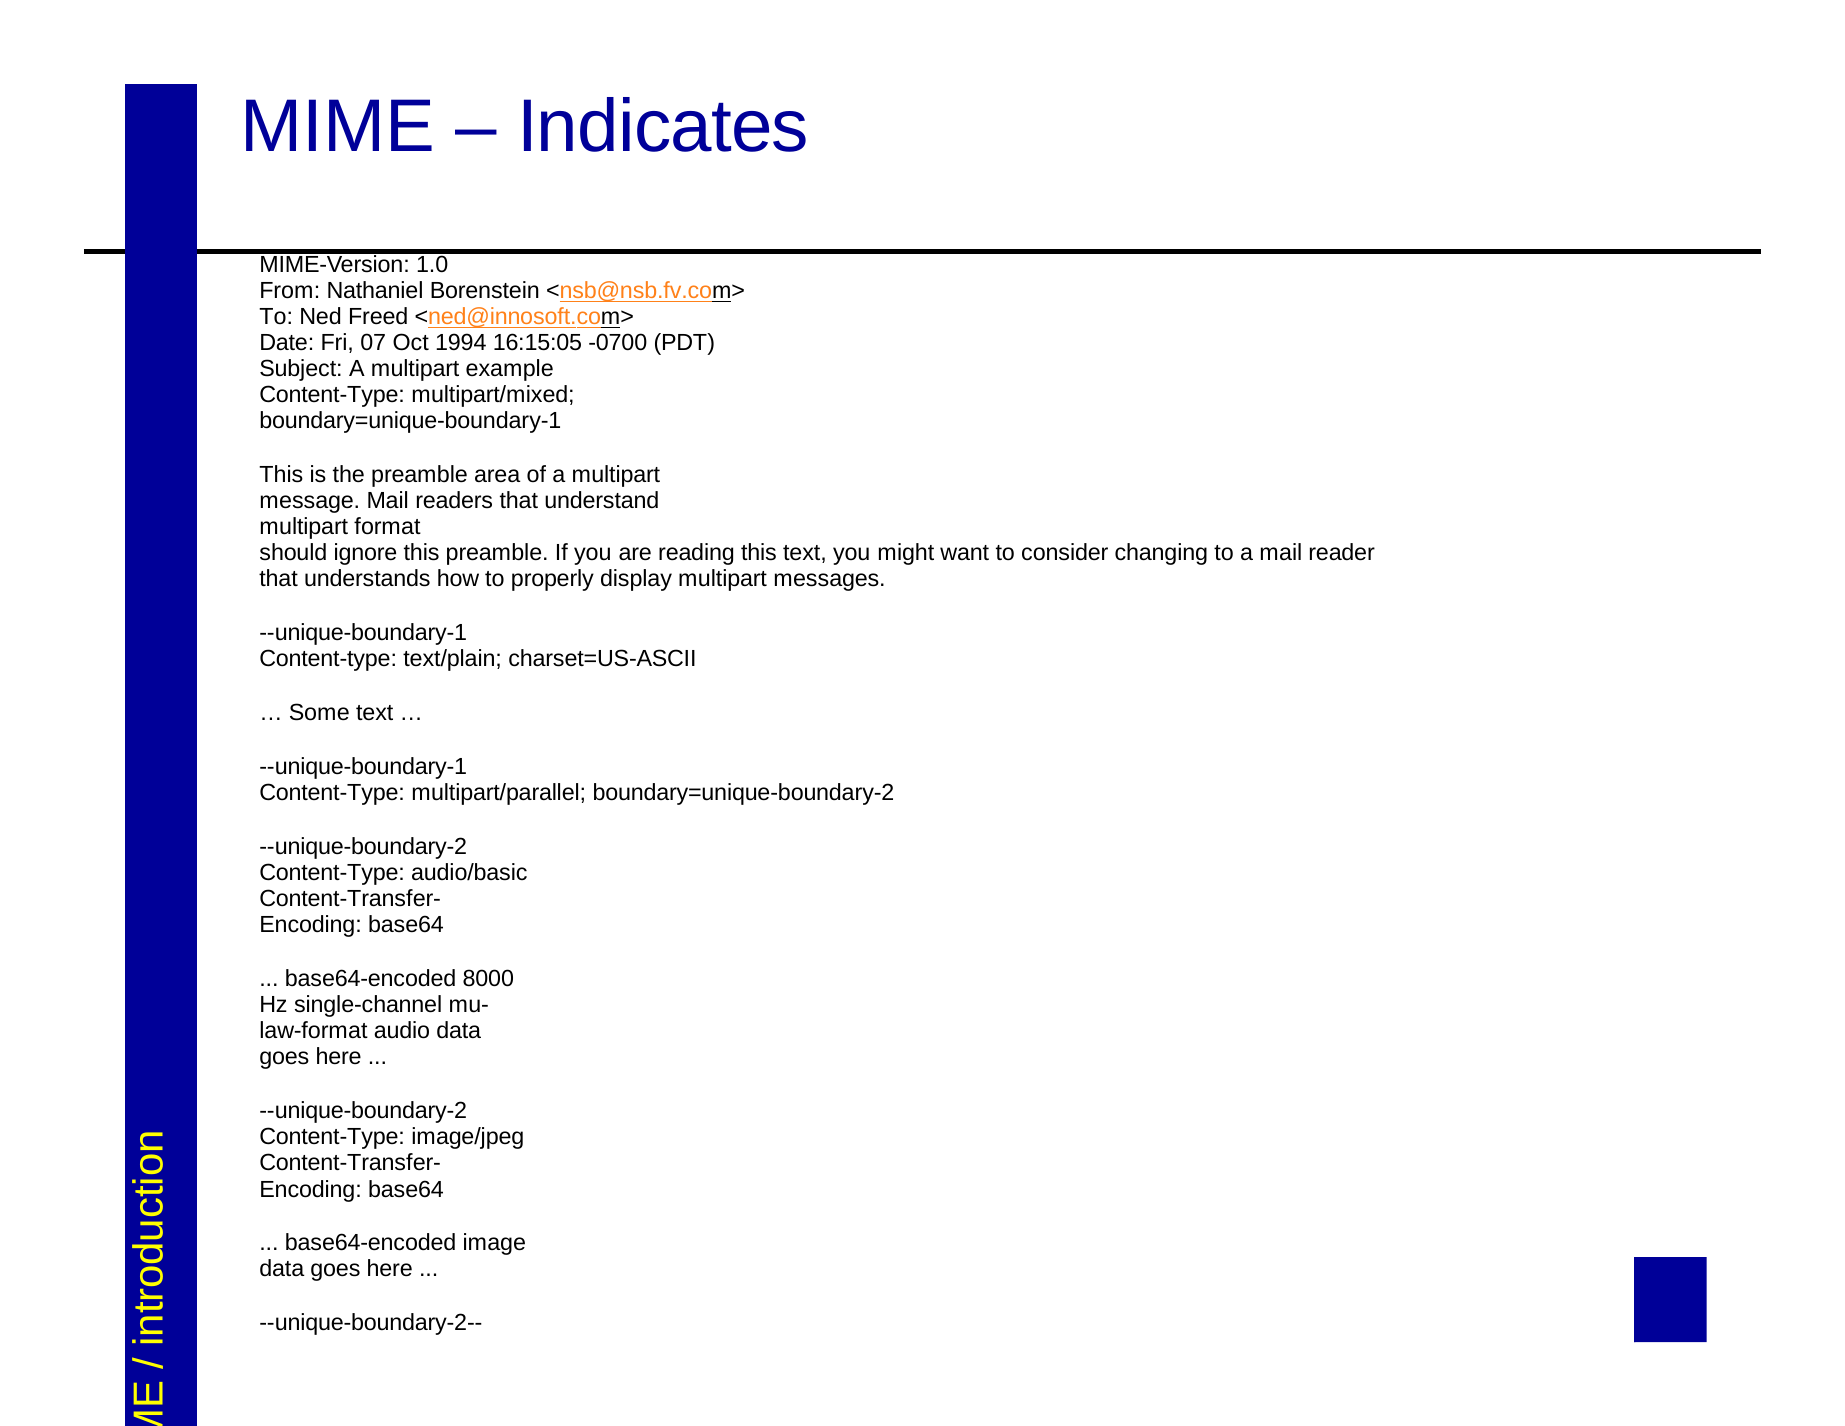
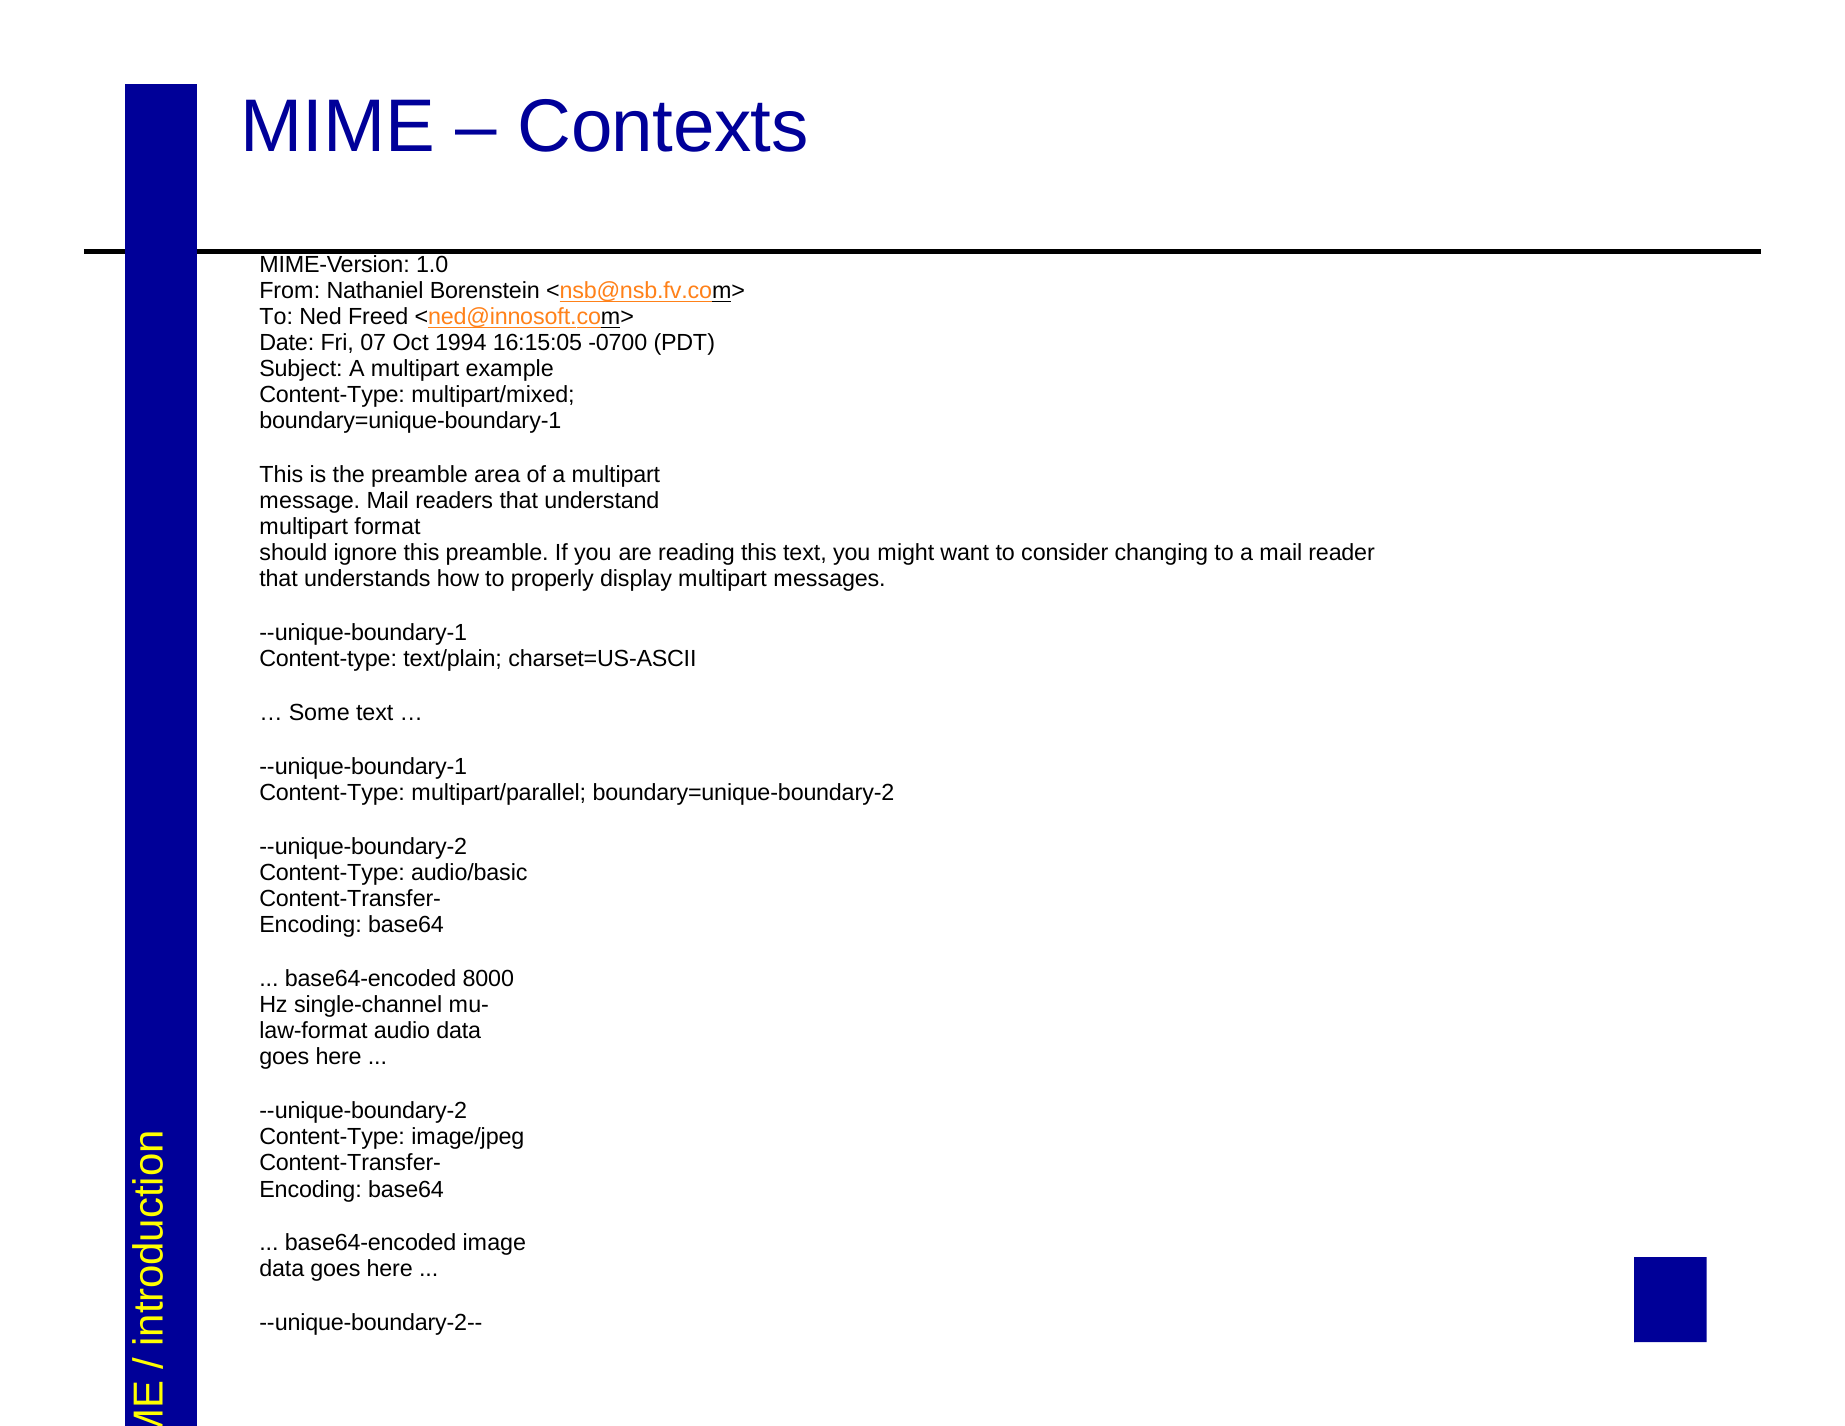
Indicates: Indicates -> Contexts (663, 127)
